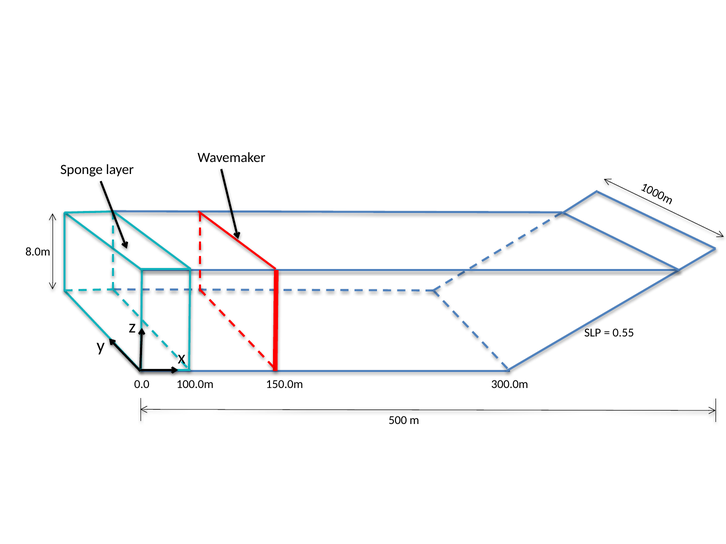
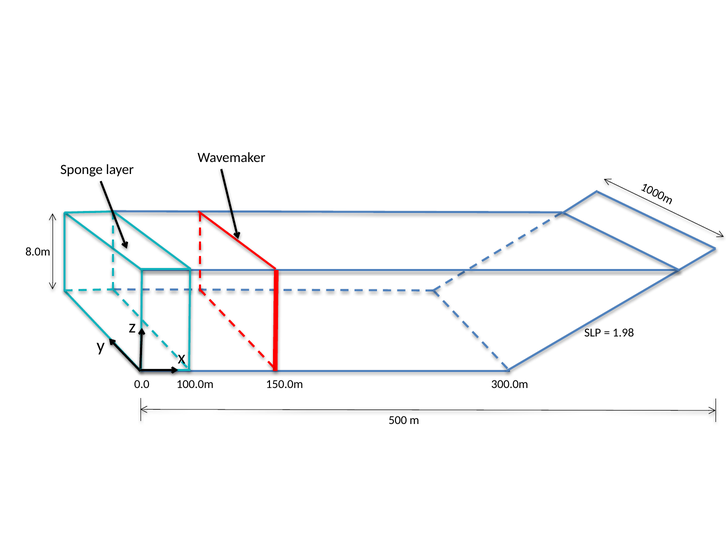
0.55: 0.55 -> 1.98 (623, 333)
